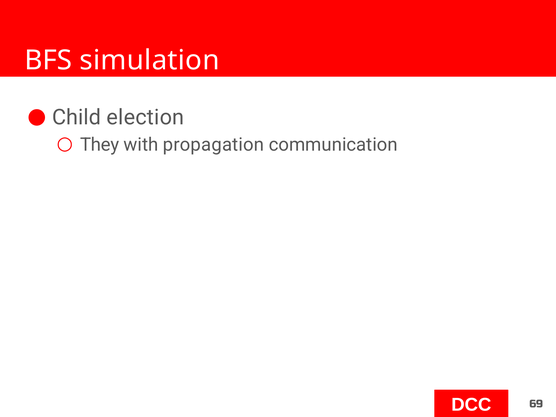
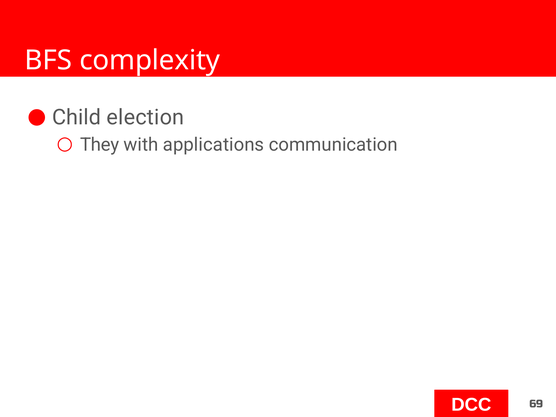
simulation: simulation -> complexity (150, 60)
propagation: propagation -> applications (214, 145)
